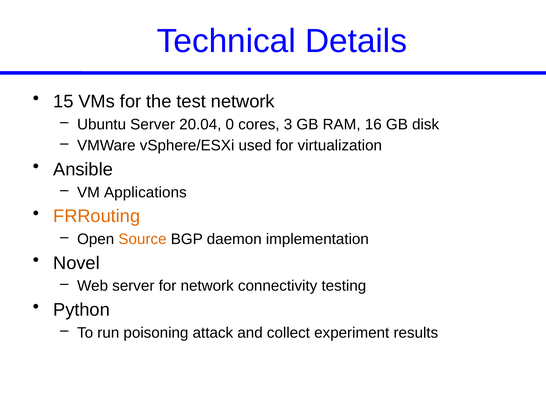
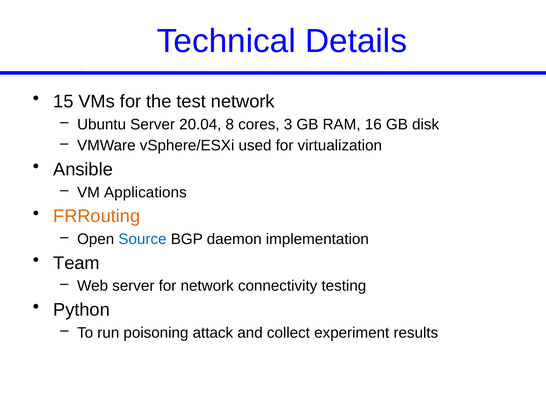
0: 0 -> 8 (230, 124)
Source colour: orange -> blue (142, 239)
Novel: Novel -> Team (76, 263)
